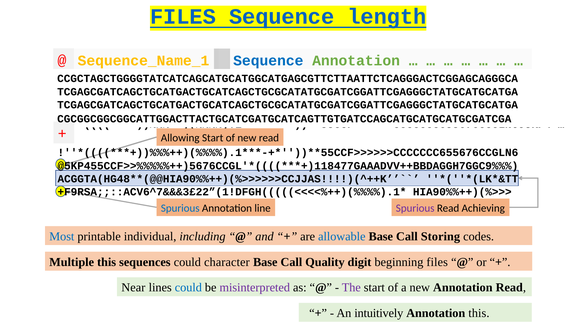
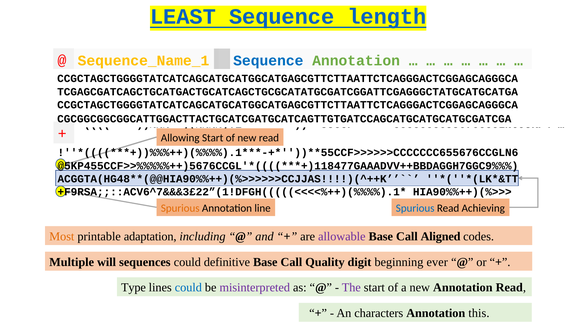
FILES: FILES -> LEAST (183, 17)
TCGAGCGATCAGCTGCATGACTGCATCAGCTGCGCATATGCGATCGGATTCGAGGGCTATGCATGCATGA: TCGAGCGATCAGCTGCATGACTGCATCAGCTGCGCATATGCGATCGGATTCGAGGGCTATGCATGCATGA -> CCGCTAGCTGGGGTATCATCAGCATGCATGGCATGAGCGTTCTTAATTCTCAGGGACTCGGAGCAGGGCA (288, 105)
Spurious colour: blue -> orange (180, 208)
Spurious colour: purple -> blue (415, 208)
Most colour: blue -> orange (62, 236)
individual: individual -> adaptation (150, 236)
allowable colour: blue -> purple (342, 236)
Storing: Storing -> Aligned (441, 236)
Multiple this: this -> will (107, 262)
character: character -> definitive (227, 262)
beginning files: files -> ever (437, 262)
Near: Near -> Type (133, 288)
intuitively: intuitively -> characters (379, 313)
